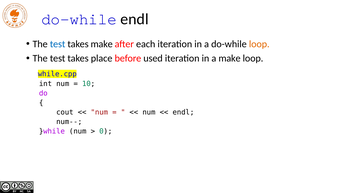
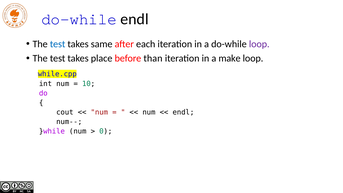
takes make: make -> same (102, 44)
loop colour: orange -> purple (259, 44)
used: used -> than (153, 58)
